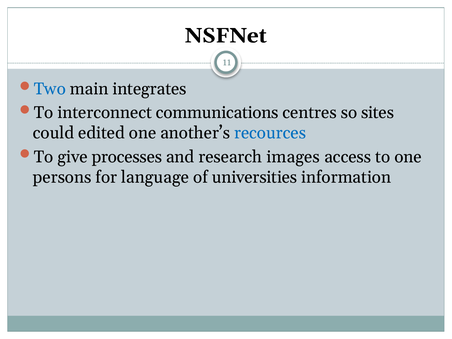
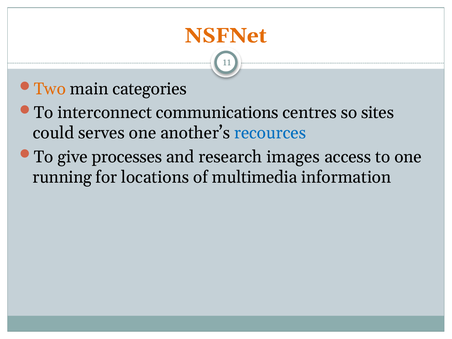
NSFNet colour: black -> orange (226, 36)
Two colour: blue -> orange (50, 89)
integrates: integrates -> categories (150, 89)
edited: edited -> serves (101, 133)
persons: persons -> running (62, 177)
language: language -> locations (155, 177)
universities: universities -> multimedia (255, 177)
